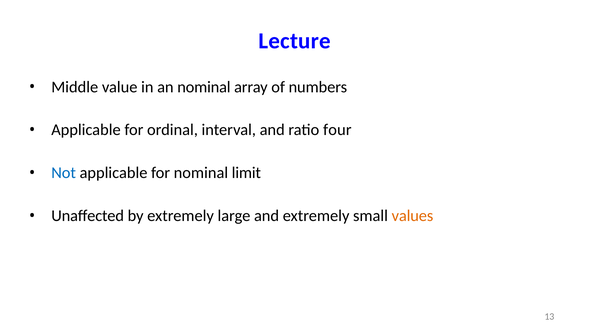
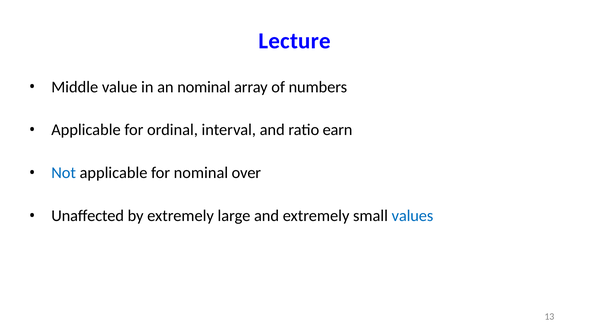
four: four -> earn (338, 130)
limit: limit -> over (246, 173)
values colour: orange -> blue (412, 216)
